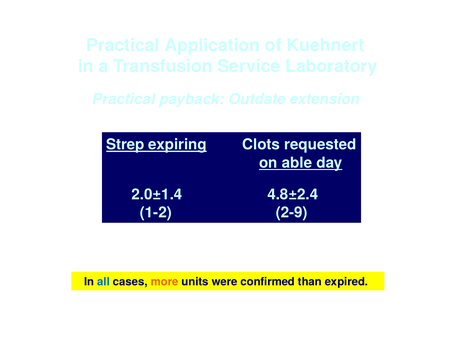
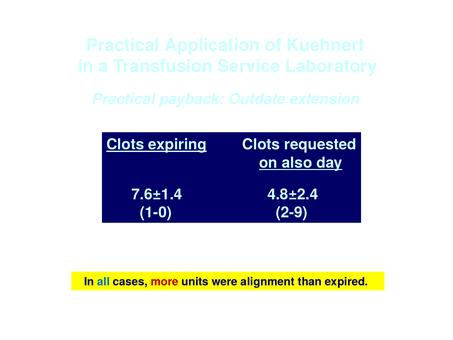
Strep: Strep -> Clots (125, 144)
able: able -> also (297, 163)
2.0±1.4: 2.0±1.4 -> 7.6±1.4 (157, 194)
1-2: 1-2 -> 1-0 (156, 212)
more colour: orange -> red (165, 282)
confirmed: confirmed -> alignment (268, 282)
